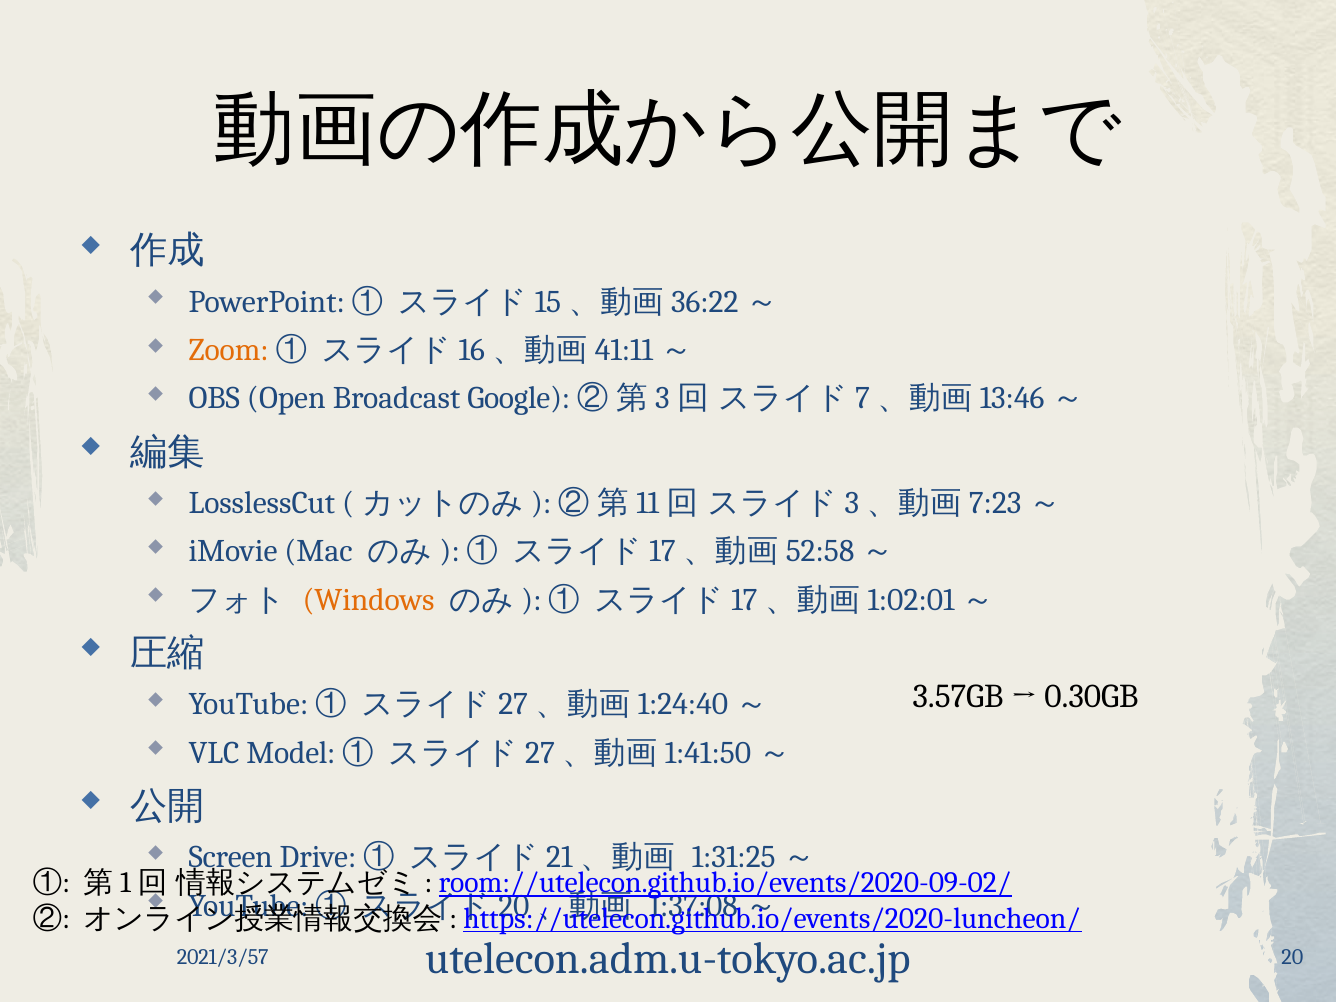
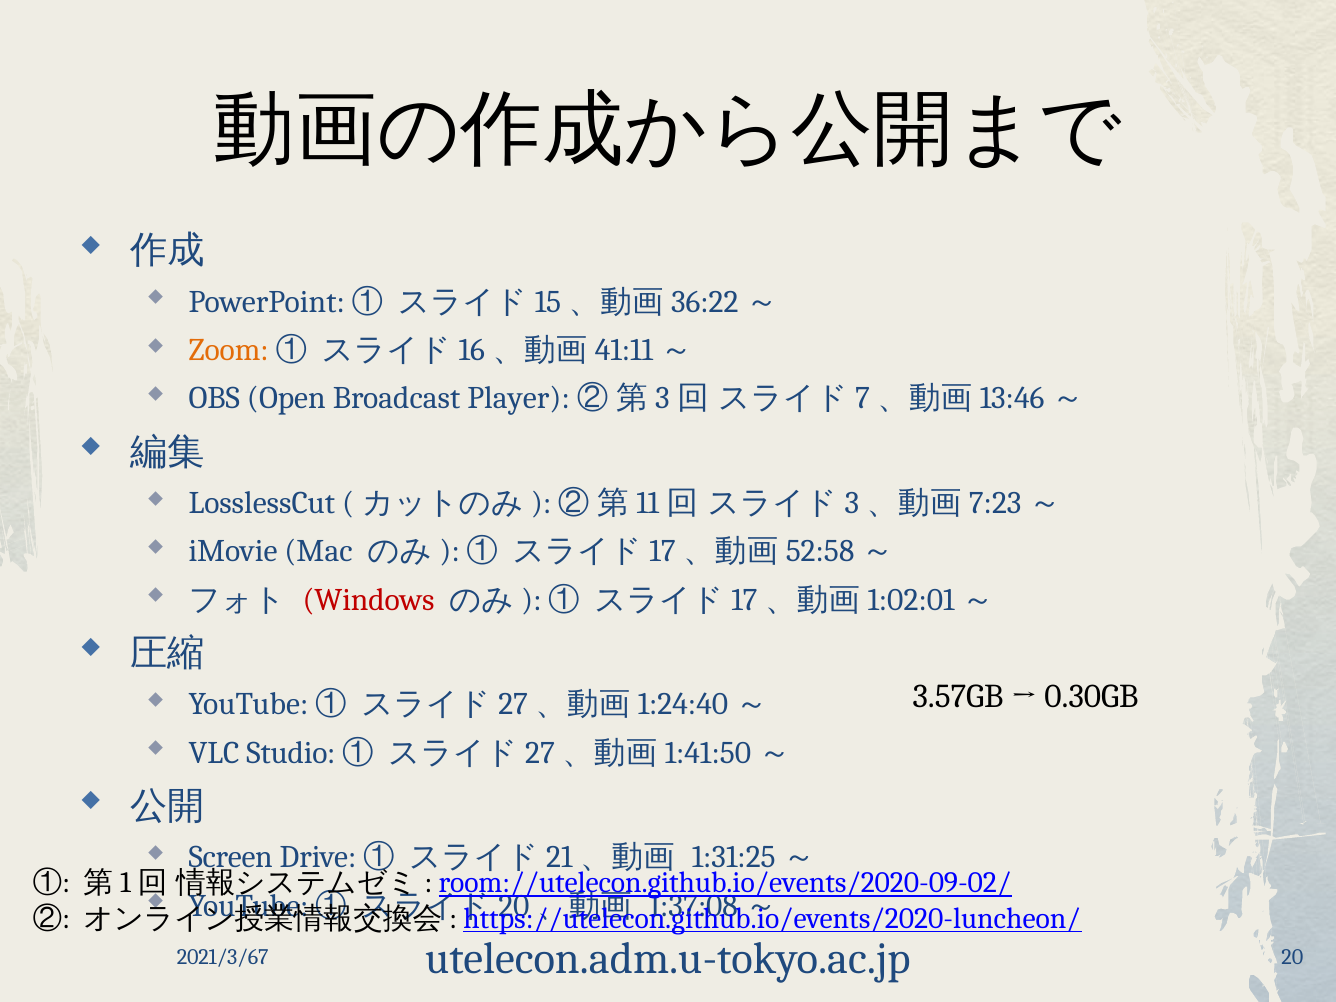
Google: Google -> Player (519, 398)
Windows colour: orange -> red (369, 600)
Model: Model -> Studio (291, 753)
2021/3/57: 2021/3/57 -> 2021/3/67 (223, 957)
